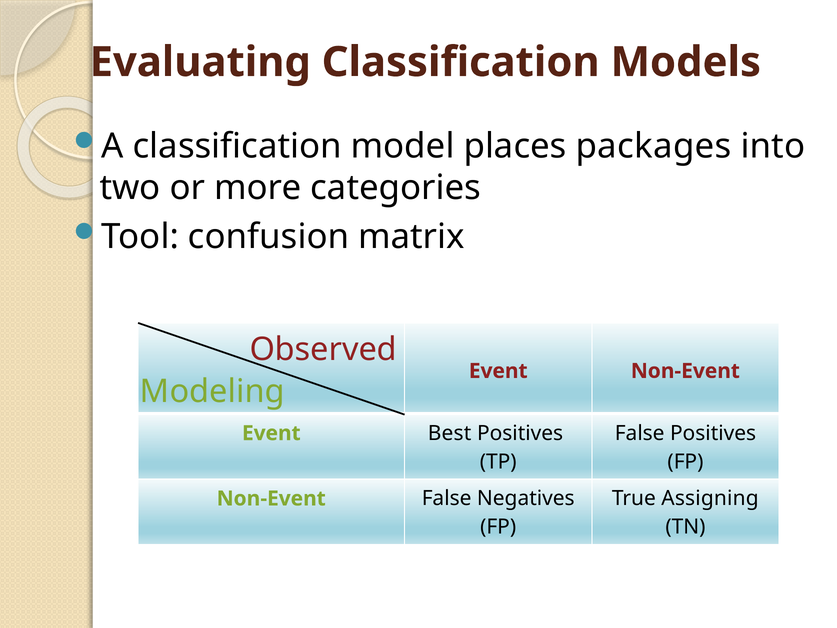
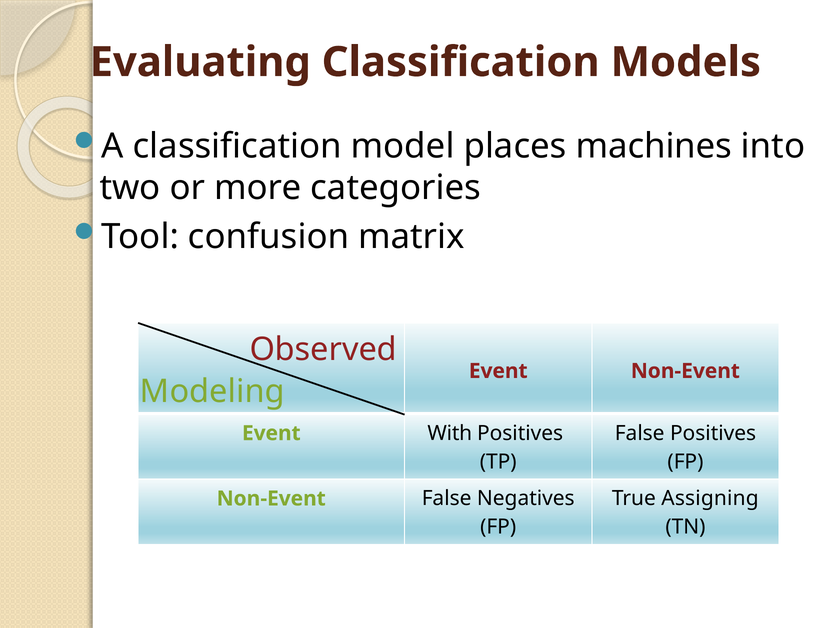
packages: packages -> machines (654, 146)
Best: Best -> With (450, 433)
